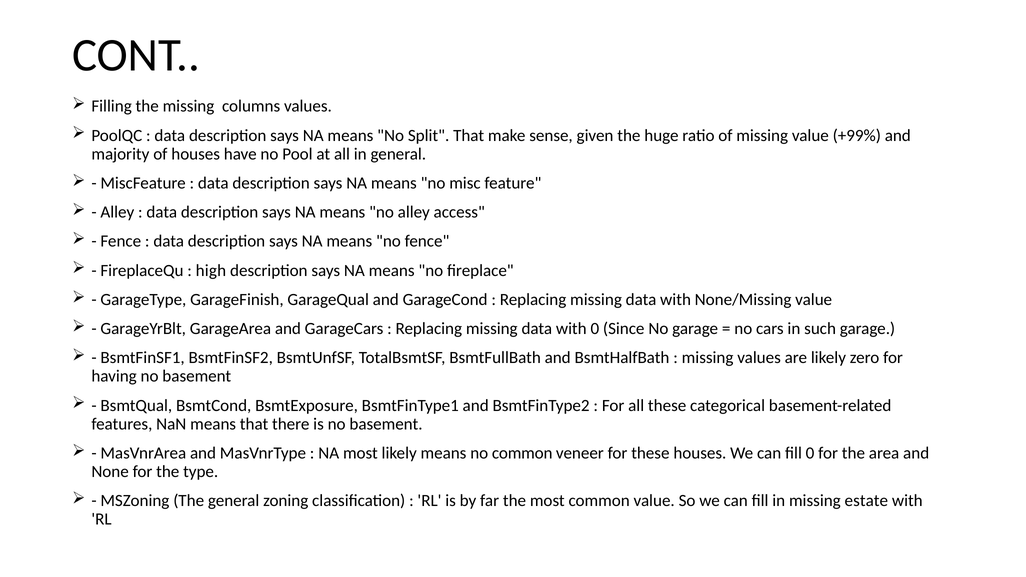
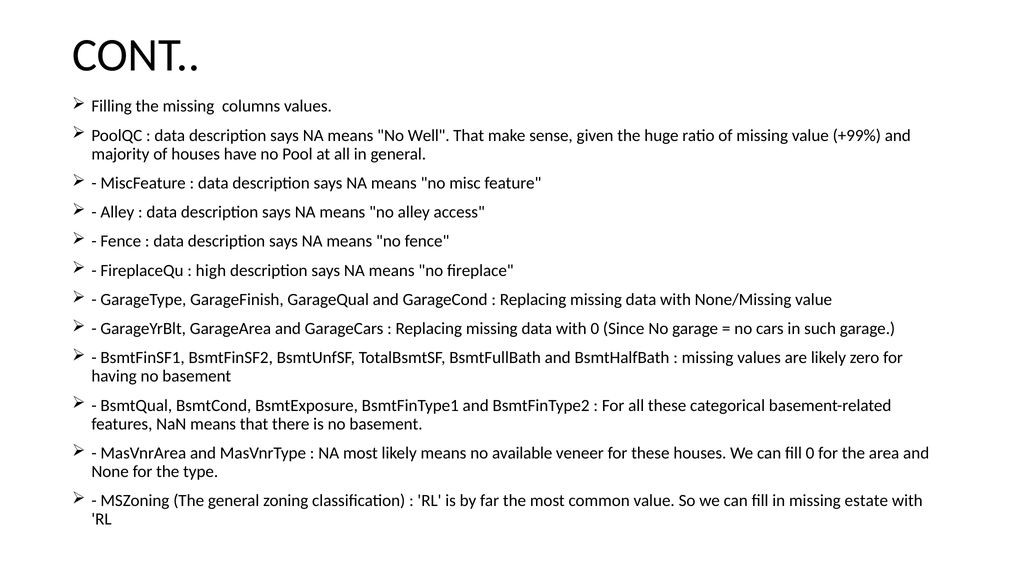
Split: Split -> Well (429, 135)
no common: common -> available (522, 453)
